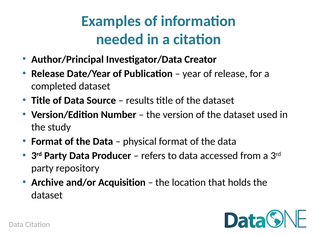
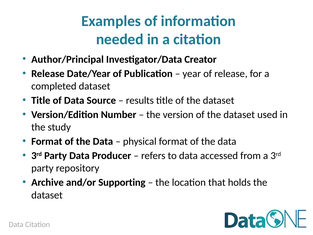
Acquisition: Acquisition -> Supporting (122, 182)
